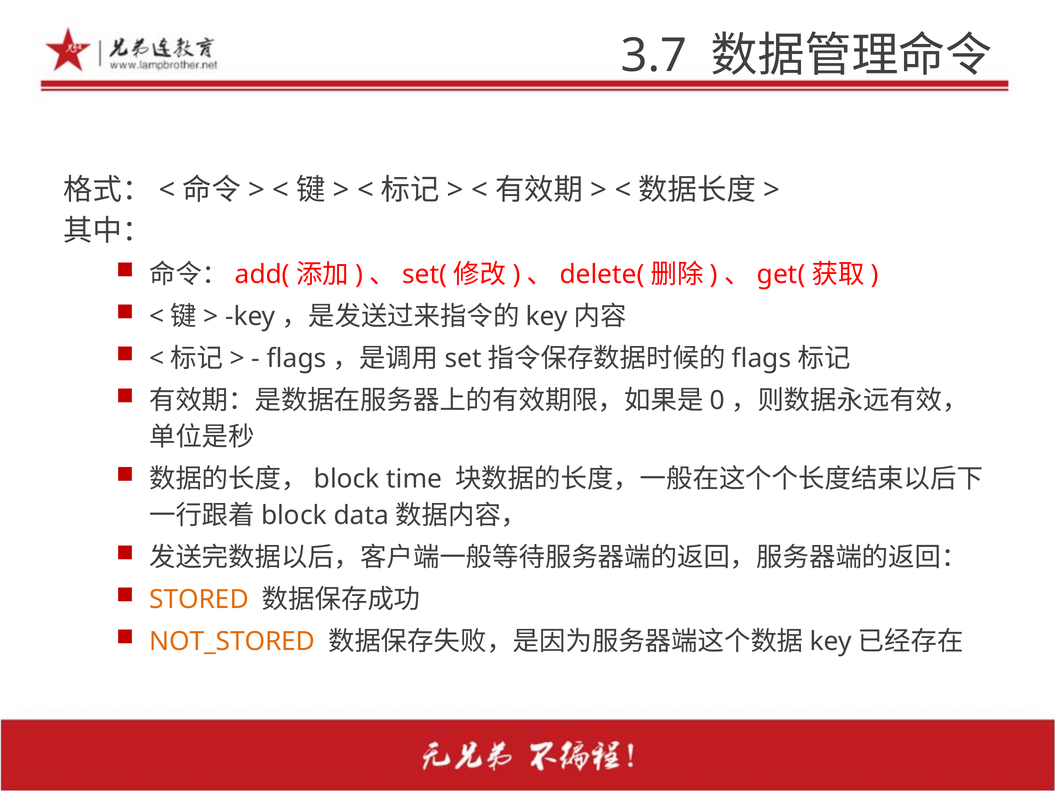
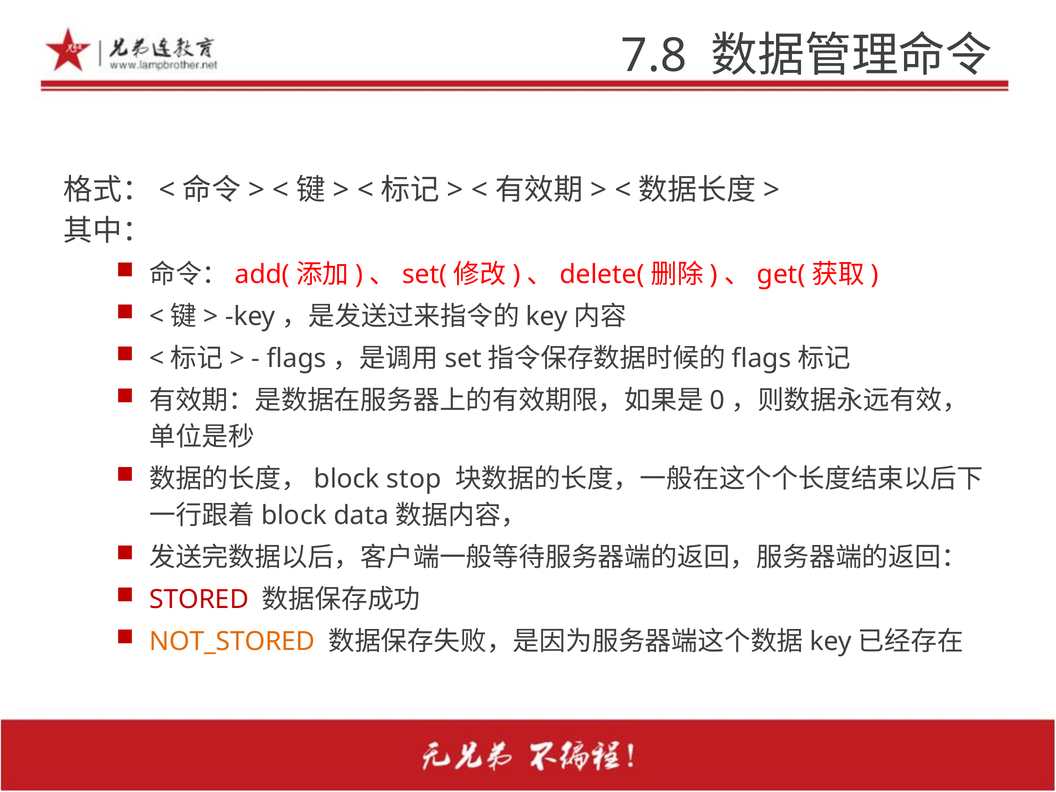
3.7: 3.7 -> 7.8 (654, 56)
time: time -> stop (414, 479)
STORED colour: orange -> red (199, 600)
